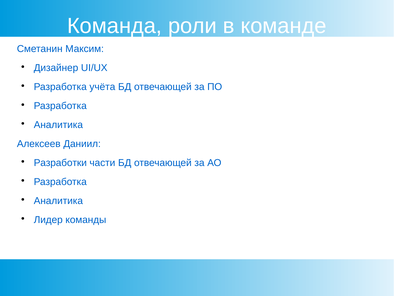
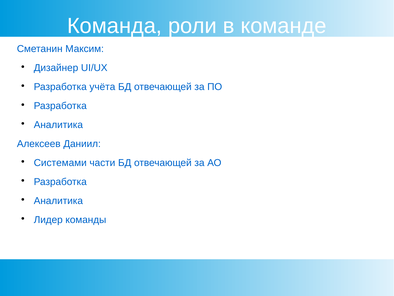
Разработки: Разработки -> Системами (60, 163)
